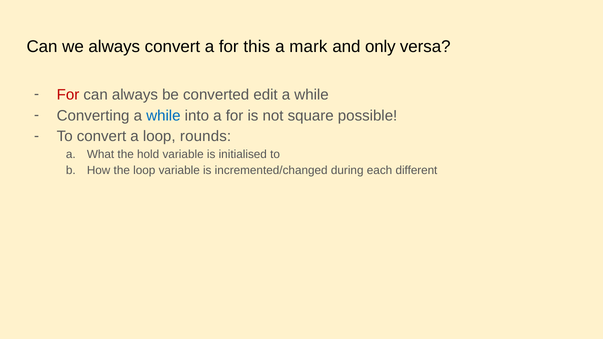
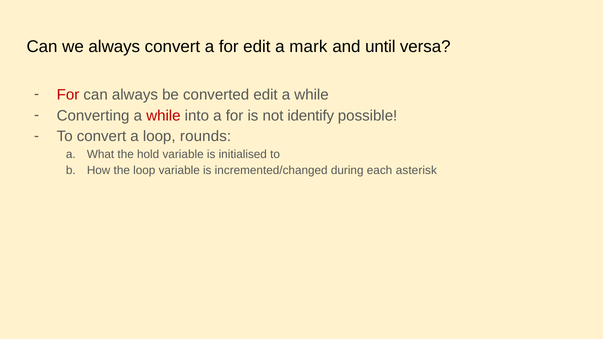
for this: this -> edit (257, 47)
only: only -> until (380, 47)
while colour: blue -> red (163, 116)
square: square -> identify (311, 116)
different: different -> asterisk (416, 171)
